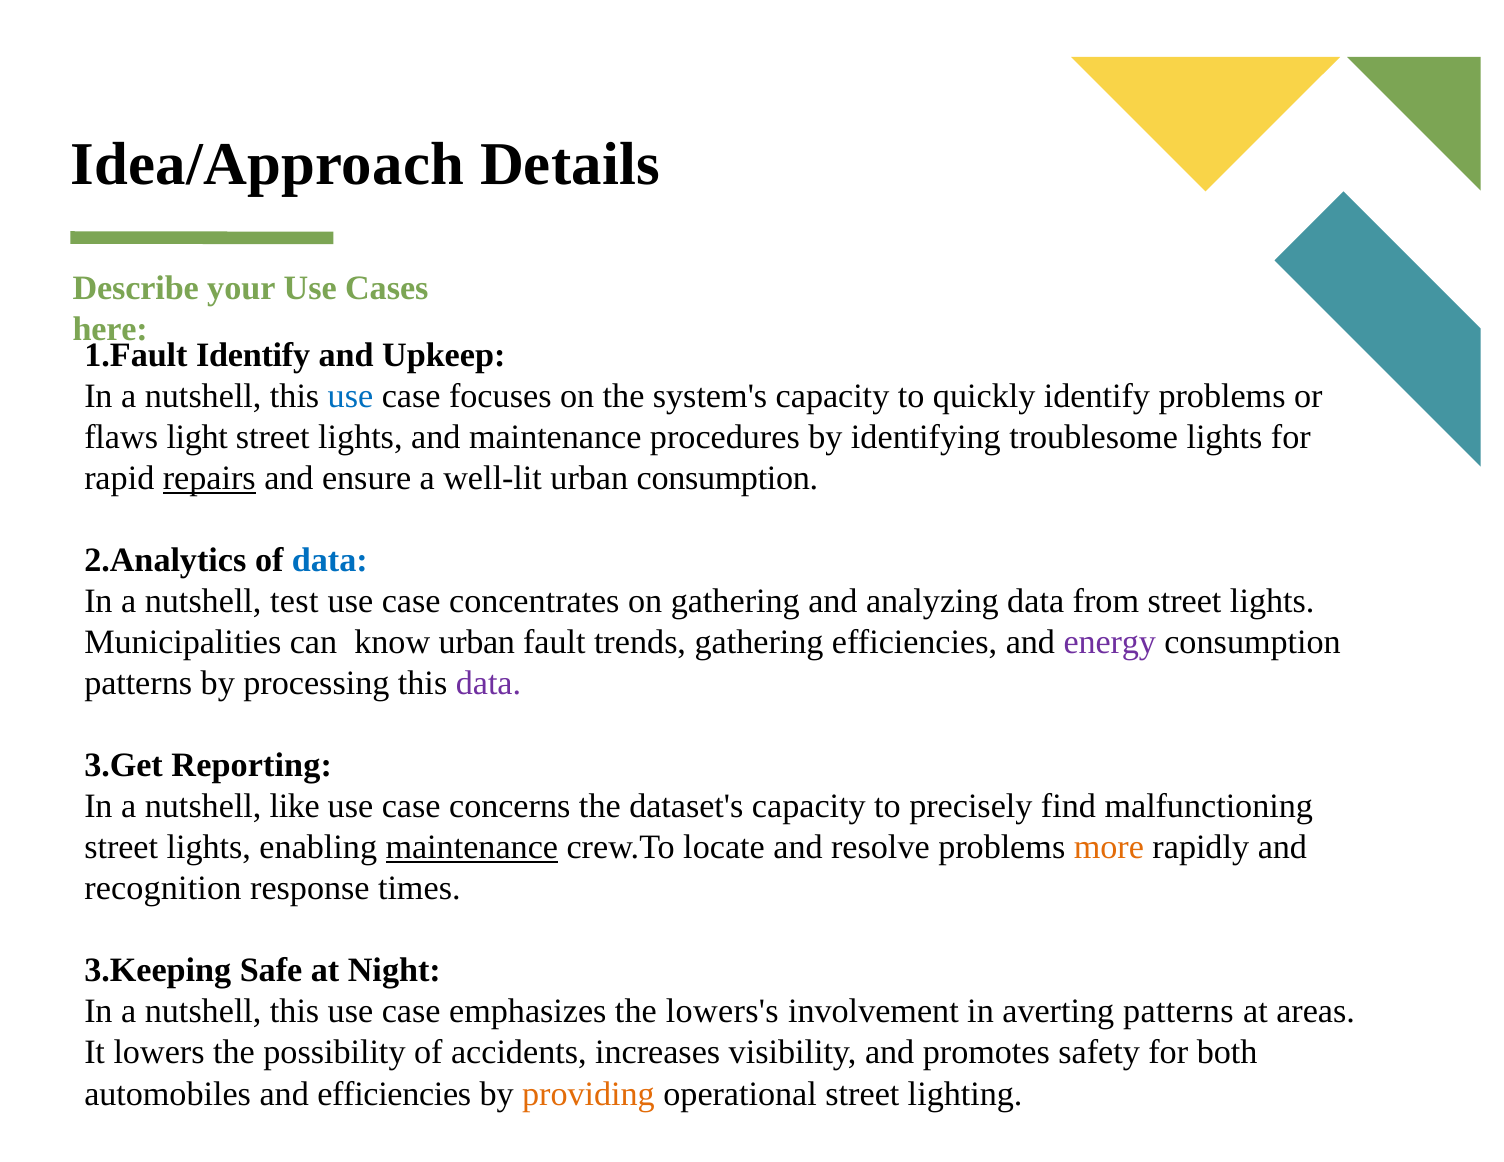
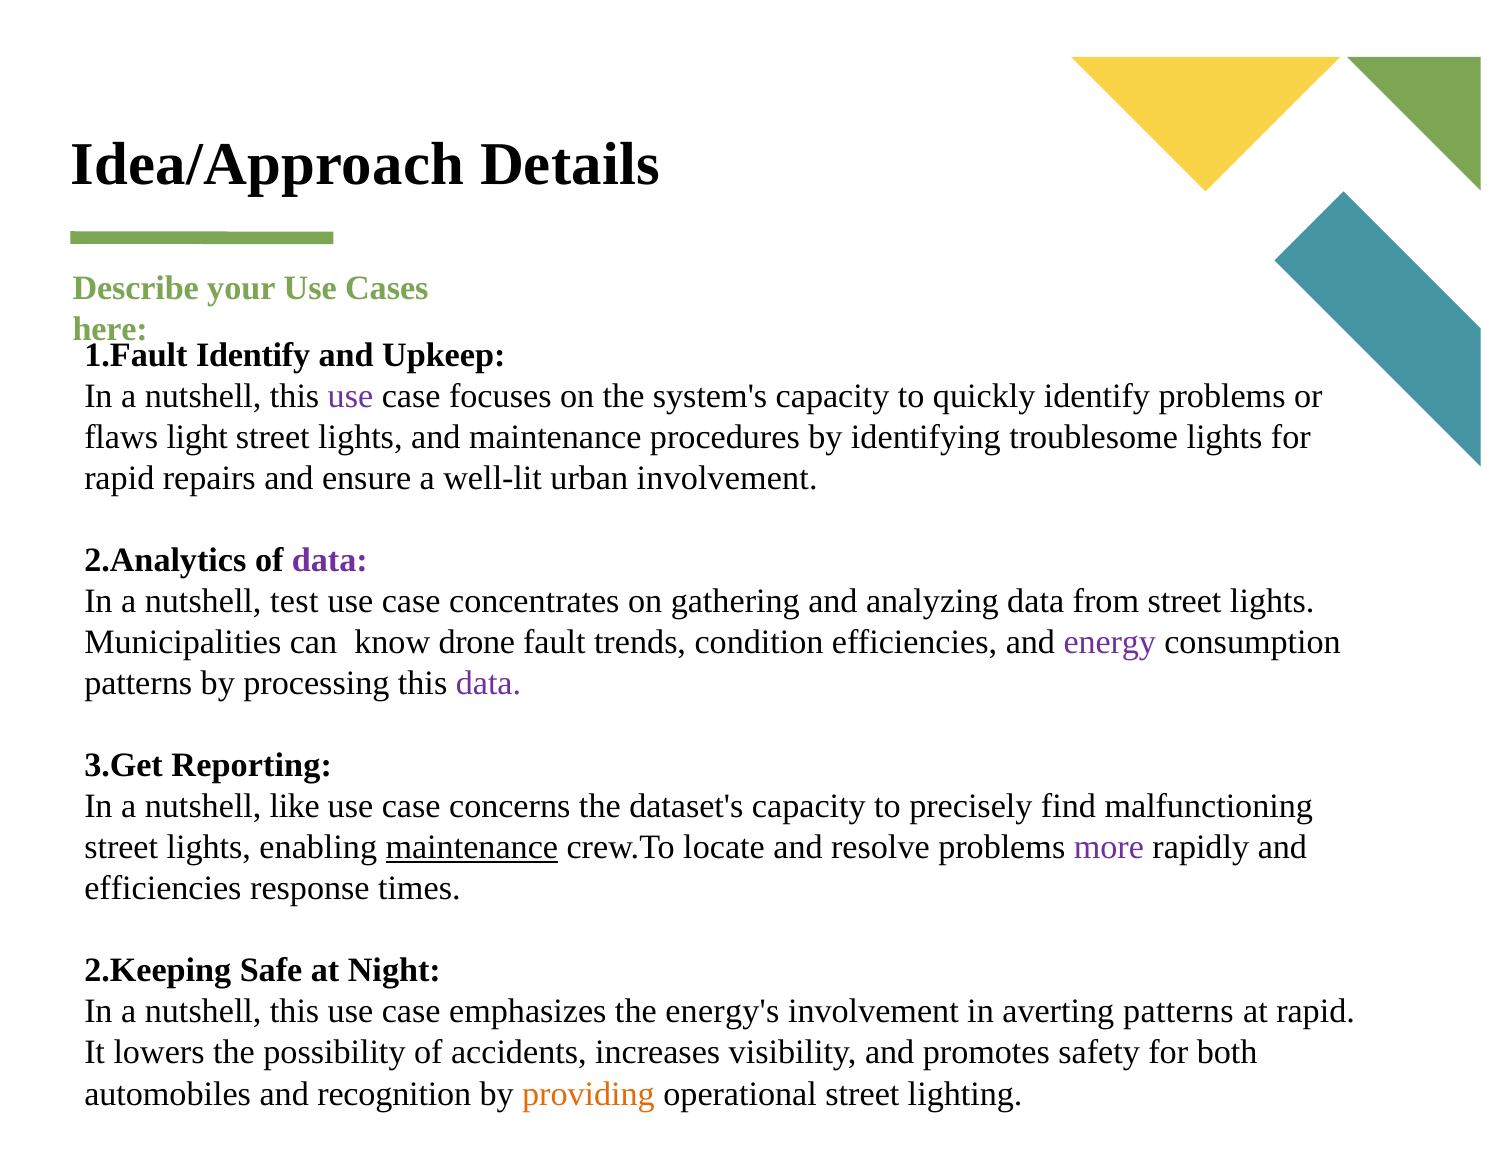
use colour: blue -> purple (351, 397)
repairs underline: present -> none (209, 479)
urban consumption: consumption -> involvement (727, 479)
data colour: blue -> purple (330, 561)
know urban: urban -> drone (477, 643)
trends gathering: gathering -> condition (759, 643)
more colour: orange -> purple (1109, 848)
recognition: recognition -> efficiencies (163, 889)
3.Keeping: 3.Keeping -> 2.Keeping (158, 971)
lowers's: lowers's -> energy's (722, 1012)
at areas: areas -> rapid (1316, 1012)
and efficiencies: efficiencies -> recognition (394, 1094)
